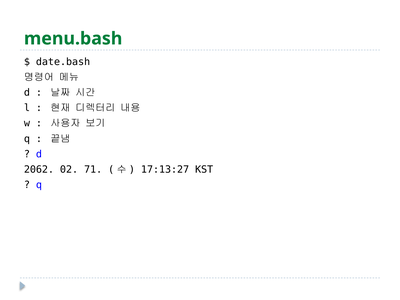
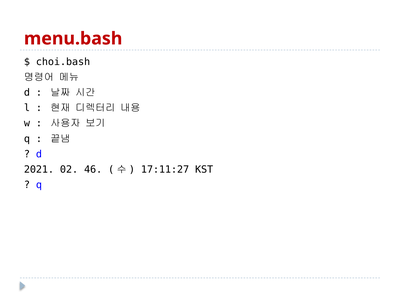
menu.bash colour: green -> red (73, 39)
date.bash: date.bash -> choi.bash (63, 62)
2062: 2062 -> 2021 (39, 169)
71: 71 -> 46 (93, 169)
17:13:27: 17:13:27 -> 17:11:27 (165, 169)
